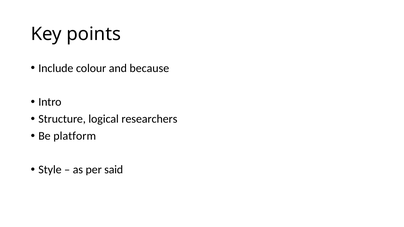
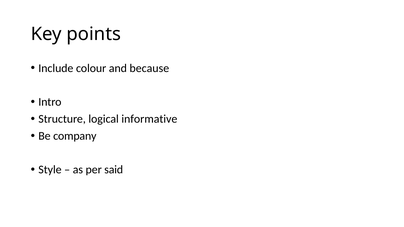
researchers: researchers -> informative (149, 119)
platform: platform -> company (75, 136)
